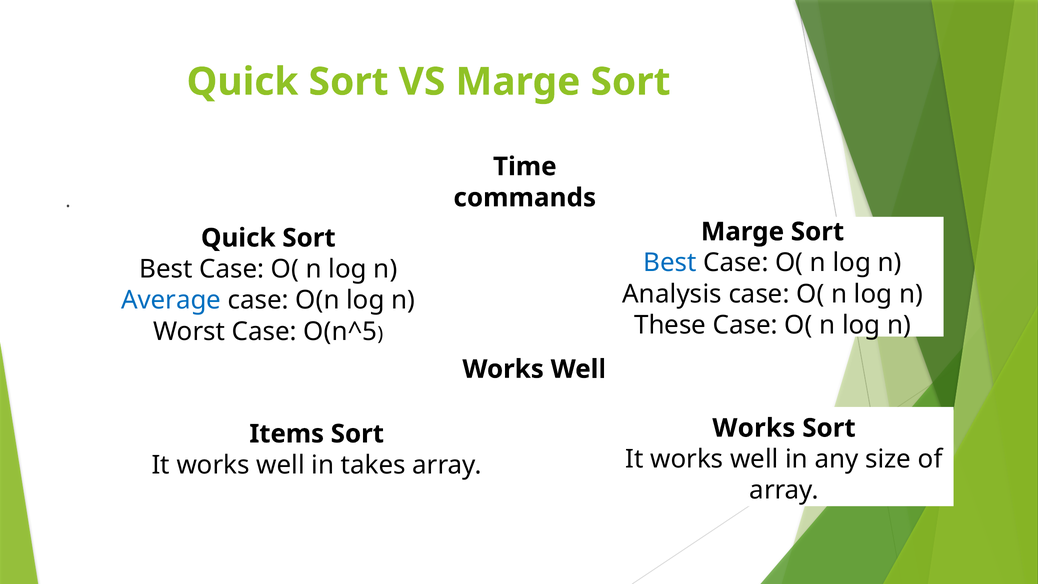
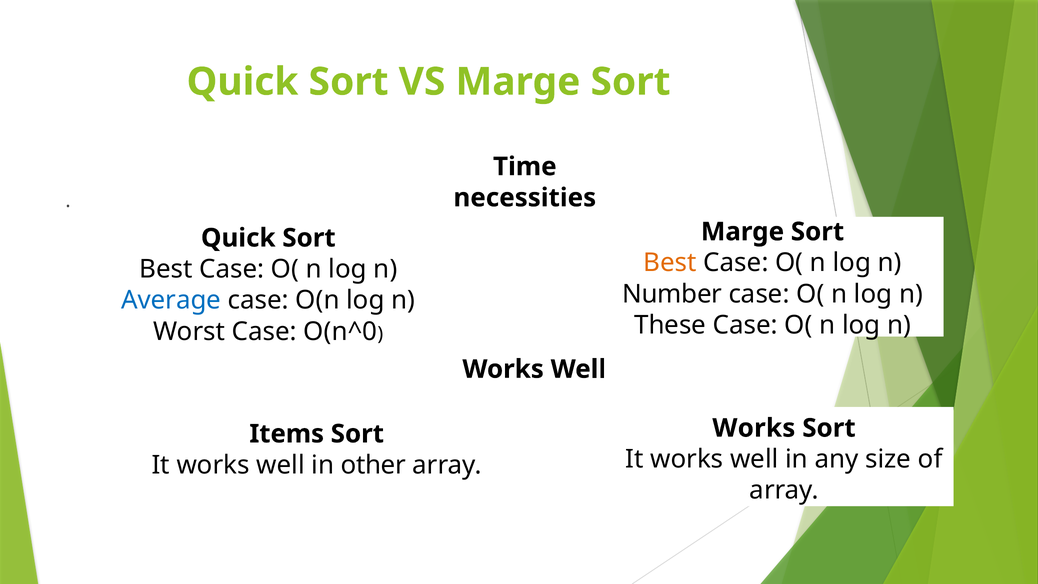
commands: commands -> necessities (525, 198)
Best colour: blue -> orange (670, 263)
Analysis: Analysis -> Number (672, 294)
O(n^5: O(n^5 -> O(n^0 (340, 331)
takes: takes -> other (373, 465)
